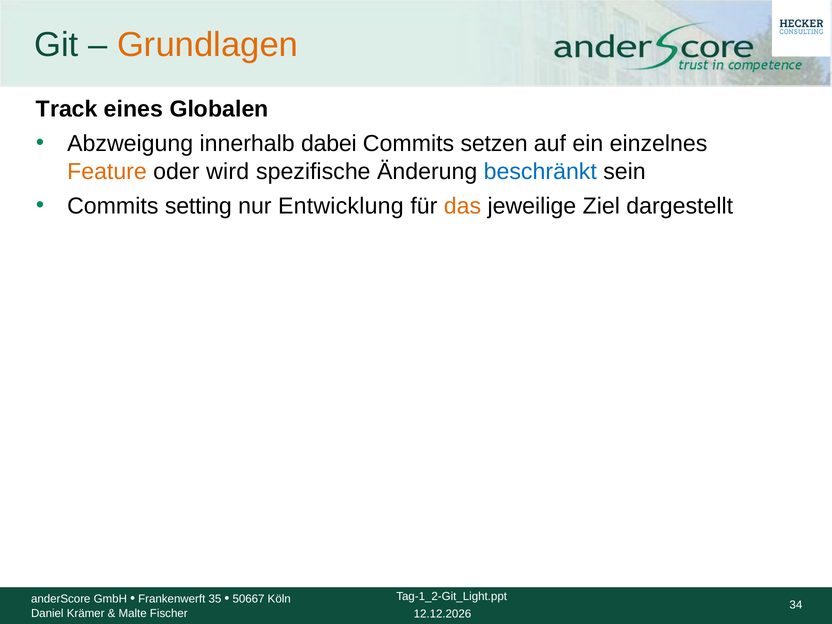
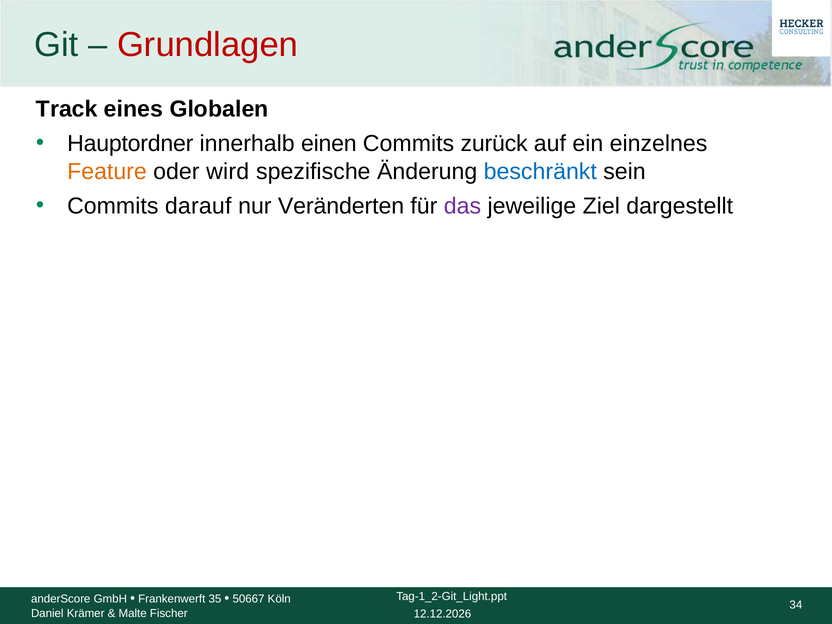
Grundlagen colour: orange -> red (208, 45)
Abzweigung: Abzweigung -> Hauptordner (130, 144)
dabei: dabei -> einen (329, 144)
setzen: setzen -> zurück (494, 144)
setting: setting -> darauf (198, 206)
Entwicklung: Entwicklung -> Veränderten (341, 206)
das colour: orange -> purple (462, 206)
